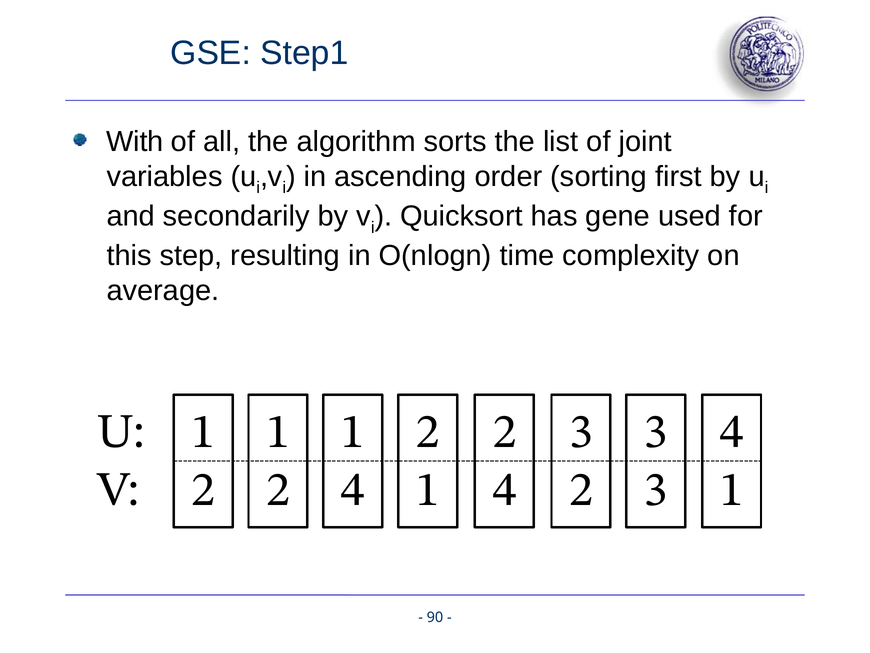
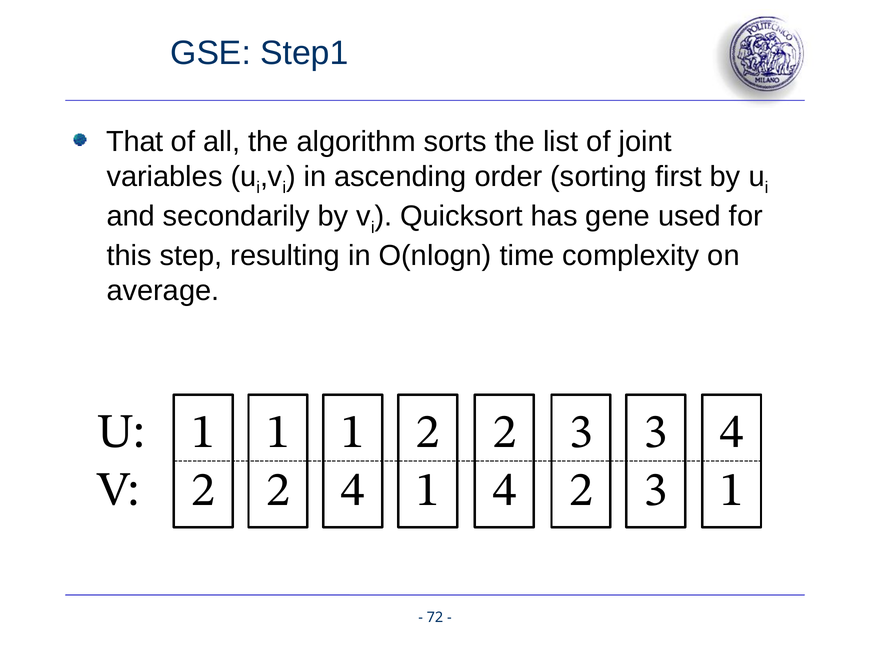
With: With -> That (135, 142)
90: 90 -> 72 (435, 617)
